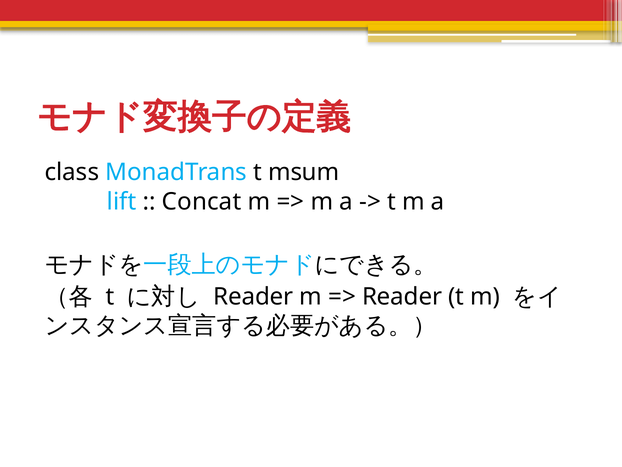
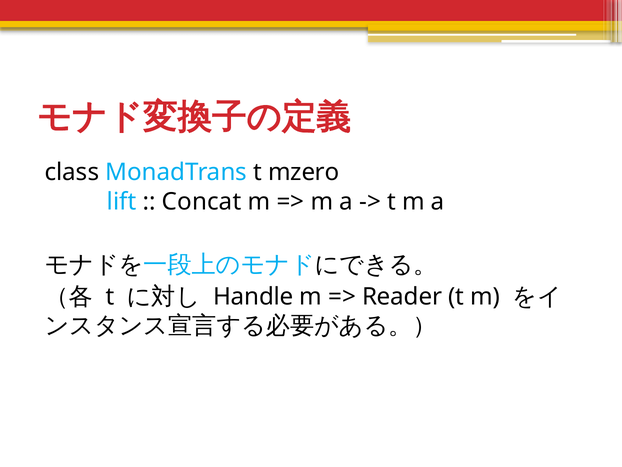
msum: msum -> mzero (304, 172)
Reader: Reader -> Handle (253, 296)
